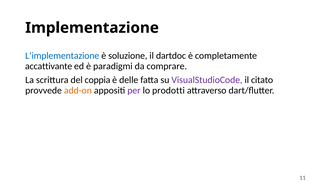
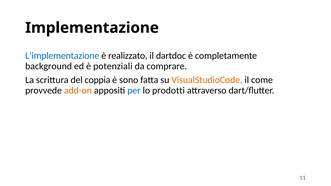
soluzione: soluzione -> realizzato (128, 56)
accattivante: accattivante -> background (49, 66)
paradigmi: paradigmi -> potenziali (113, 66)
delle: delle -> sono (129, 80)
VisualStudioCode colour: purple -> orange (207, 80)
citato: citato -> come (262, 80)
per colour: purple -> blue (134, 90)
